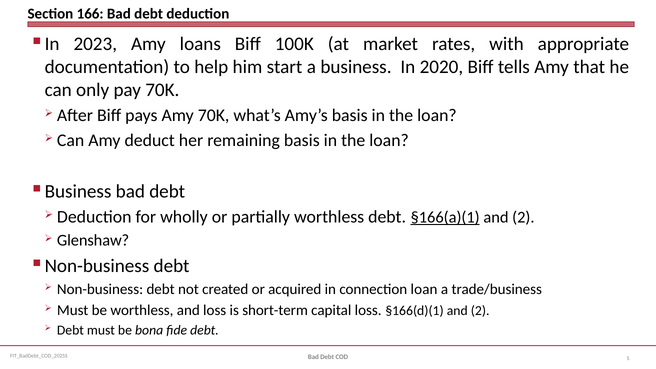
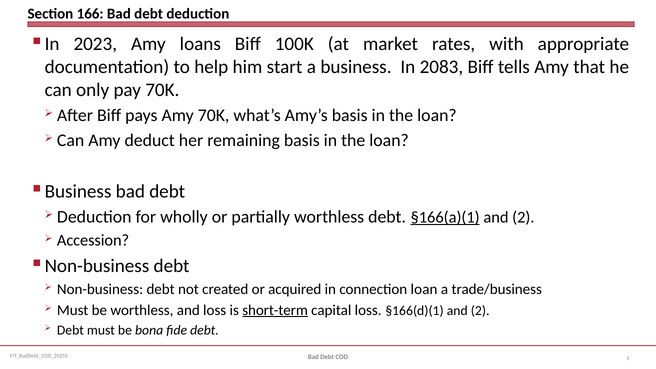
2020: 2020 -> 2083 (441, 67)
Glenshaw: Glenshaw -> Accession (93, 241)
short-term underline: none -> present (275, 310)
